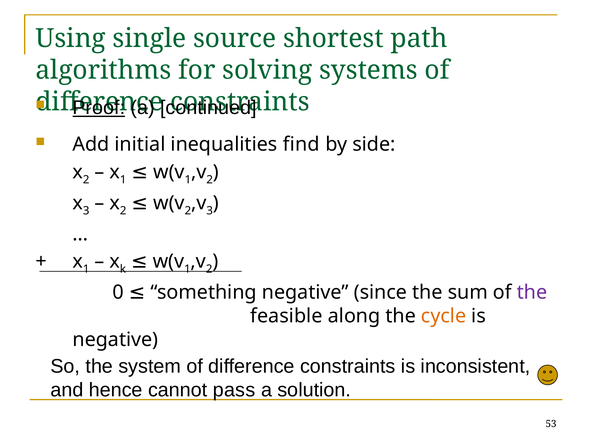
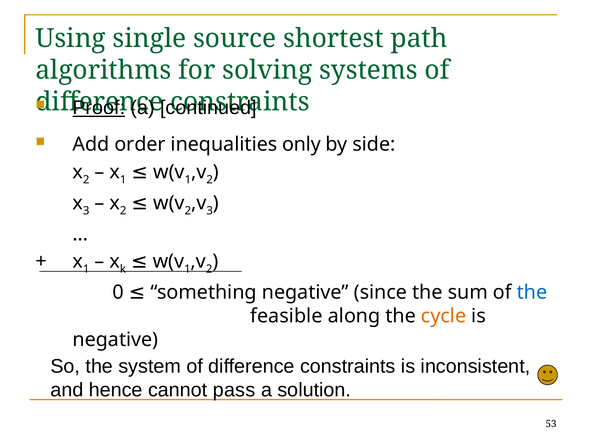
initial: initial -> order (140, 144)
find: find -> only (301, 144)
the colour: purple -> blue (532, 292)
